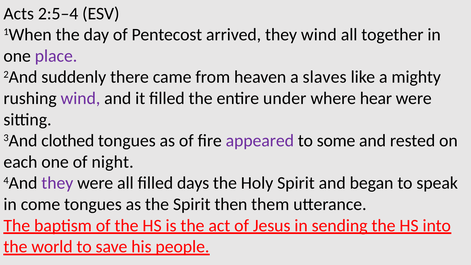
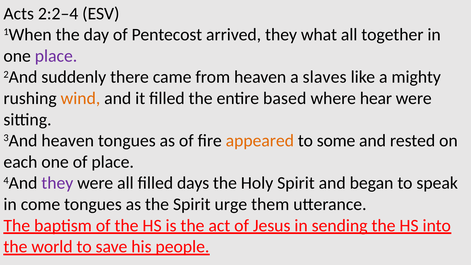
2:5–4: 2:5–4 -> 2:2–4 (58, 14)
they wind: wind -> what (319, 35)
wind colour: purple -> orange (80, 98)
under: under -> based (285, 98)
3And clothed: clothed -> heaven (68, 141)
appeared colour: purple -> orange (260, 141)
of night: night -> place (113, 162)
then: then -> urge (231, 204)
